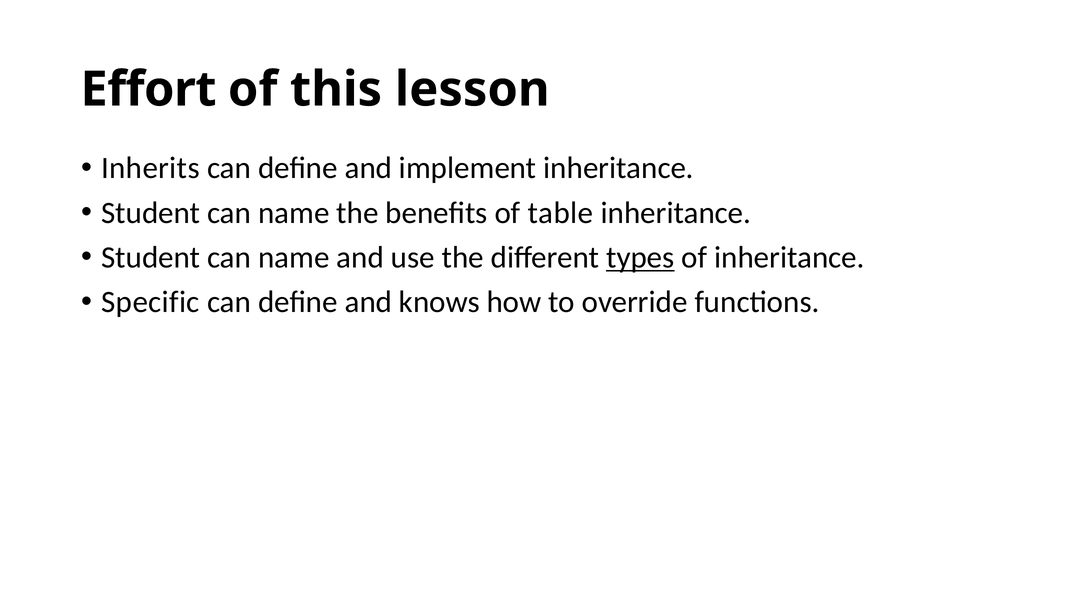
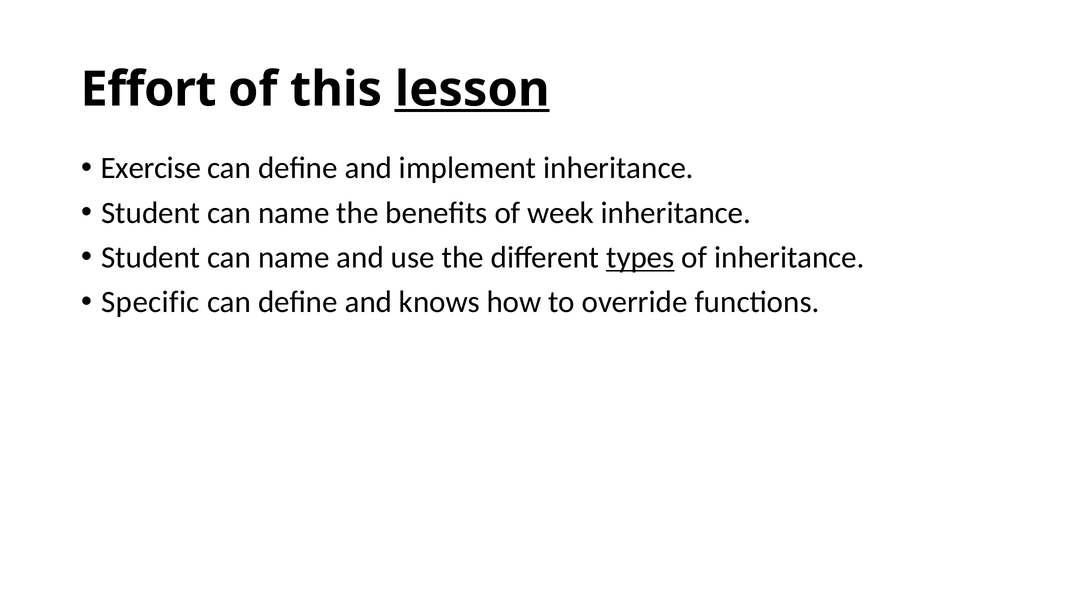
lesson underline: none -> present (472, 89)
Inherits: Inherits -> Exercise (151, 168)
table: table -> week (561, 213)
